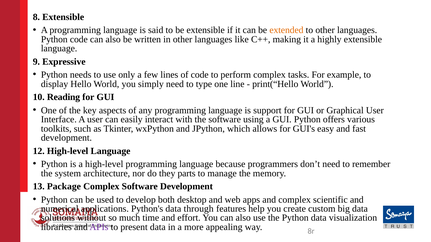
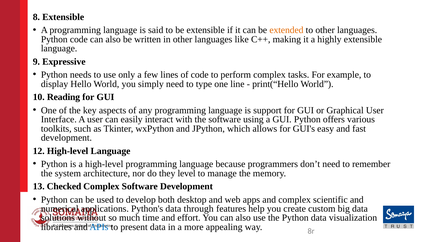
parts: parts -> level (187, 174)
Package: Package -> Checked (64, 187)
APIs colour: purple -> blue (99, 227)
